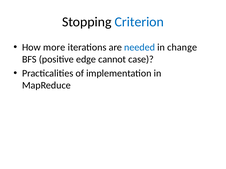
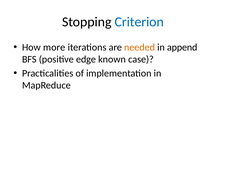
needed colour: blue -> orange (140, 47)
change: change -> append (182, 47)
cannot: cannot -> known (112, 59)
